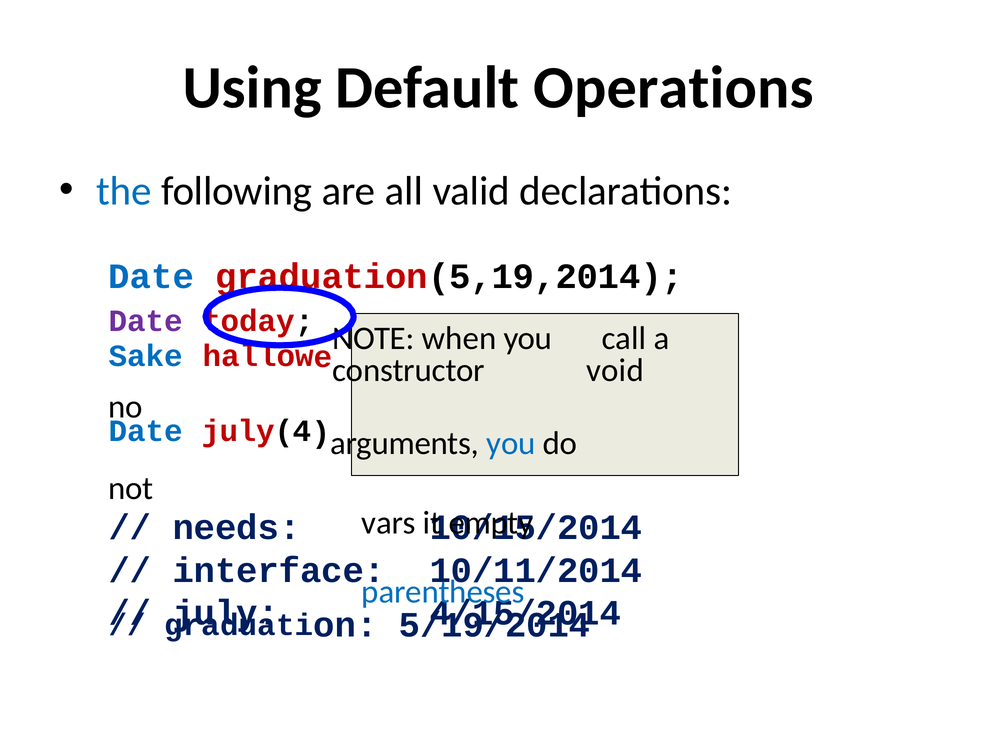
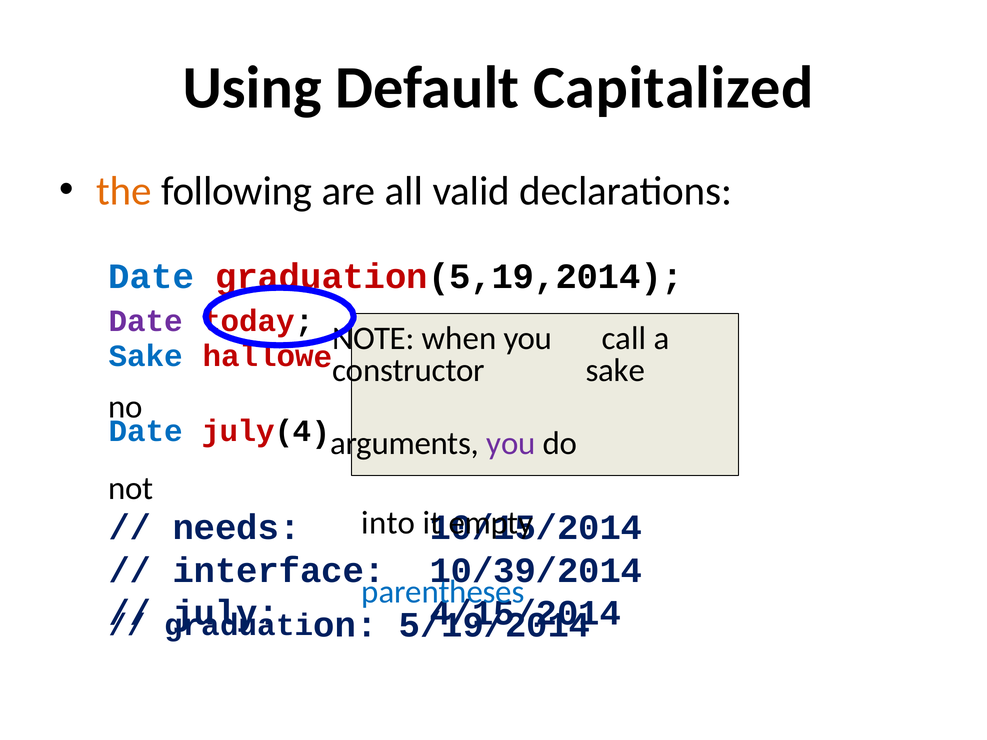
Operations: Operations -> Capitalized (673, 88)
the colour: blue -> orange (124, 191)
void: void -> sake (615, 371)
you colour: blue -> purple (511, 444)
vars: vars -> into (388, 523)
10/11/2014: 10/11/2014 -> 10/39/2014 (536, 570)
